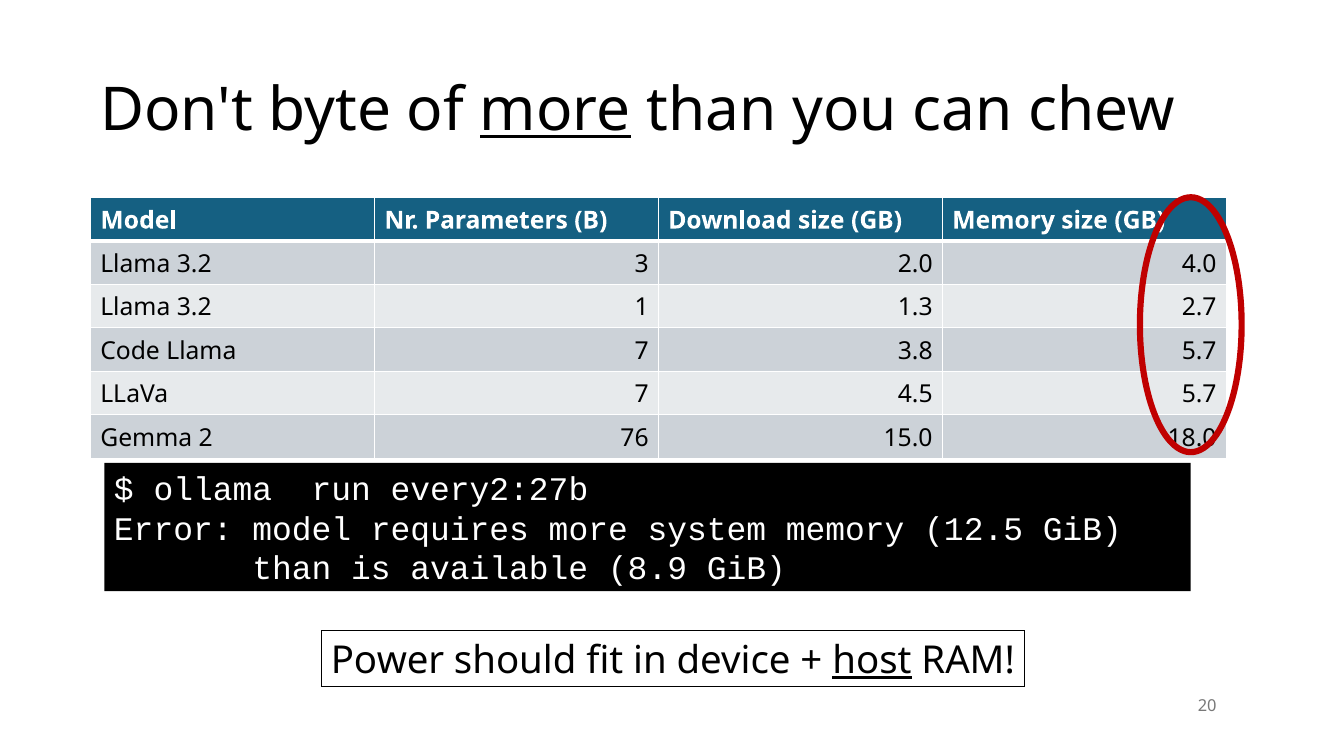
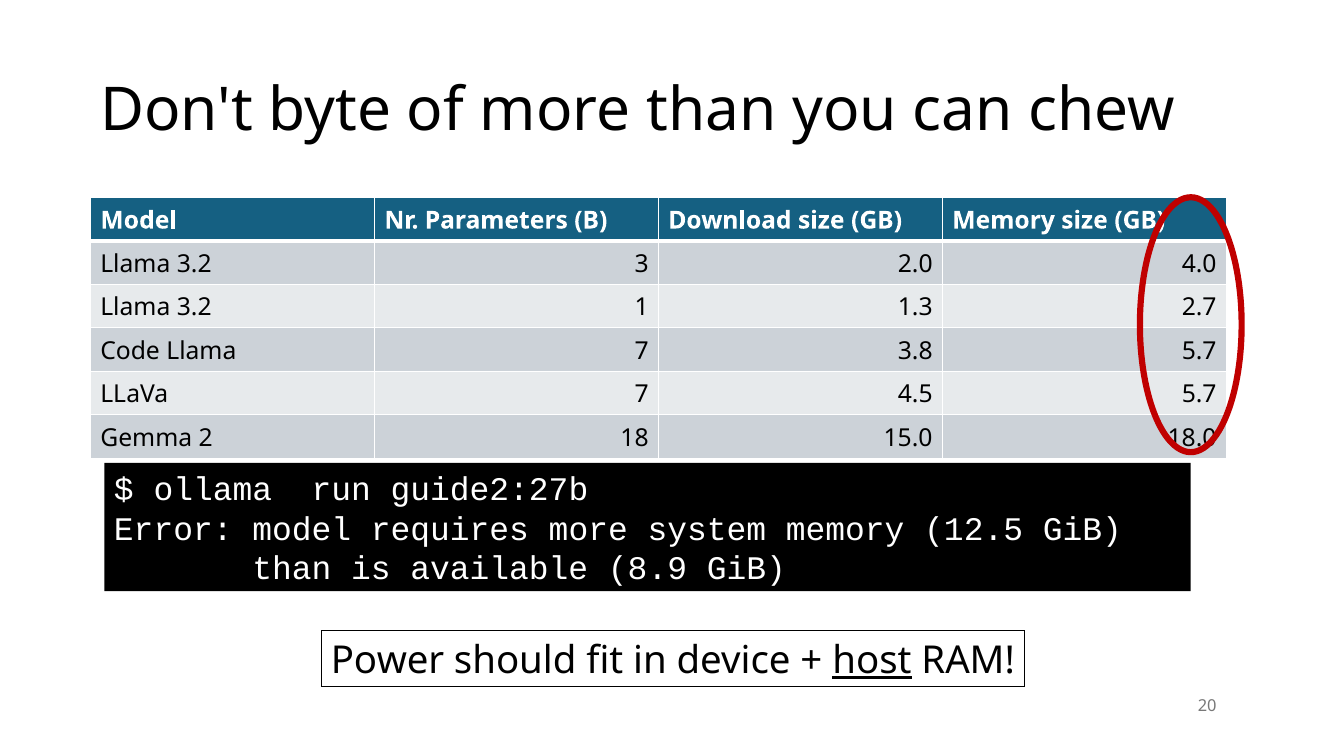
more underline: present -> none (555, 111)
76: 76 -> 18 (635, 438)
every2:27b: every2:27b -> guide2:27b (489, 490)
